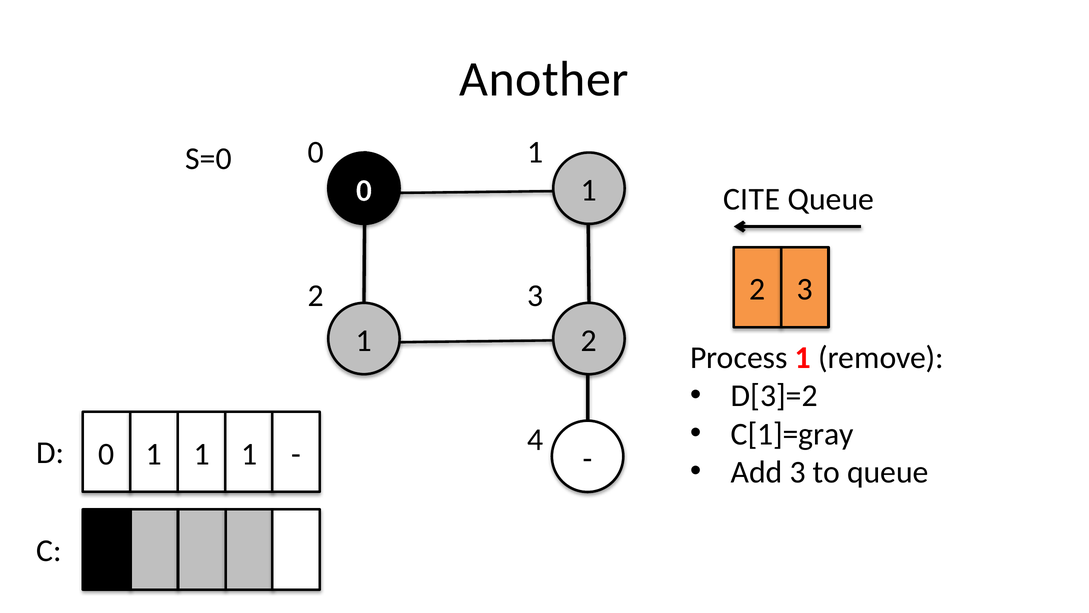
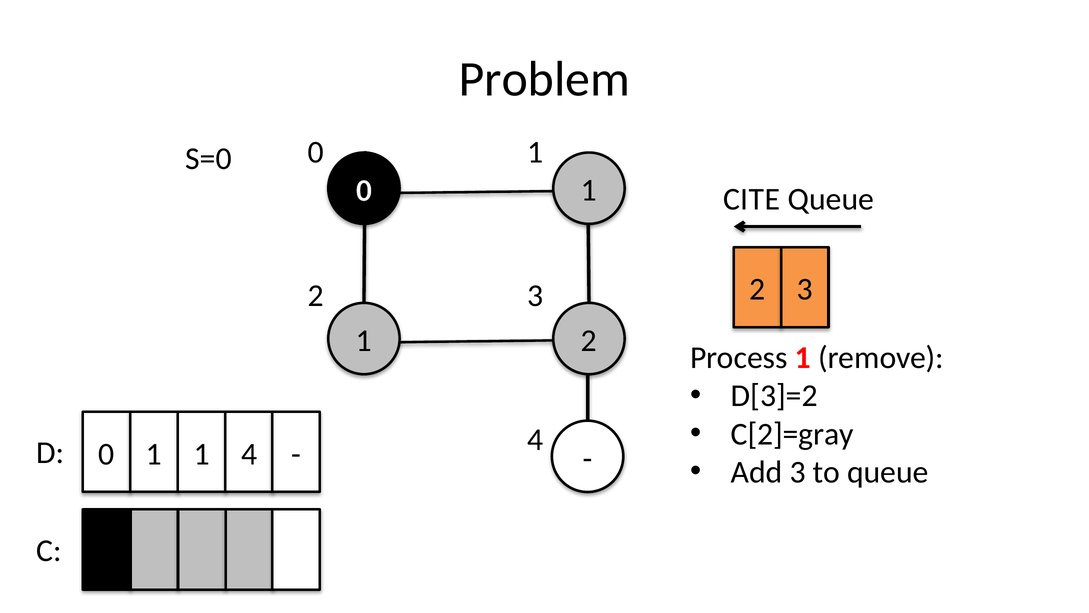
Another: Another -> Problem (544, 79)
C[1]=gray: C[1]=gray -> C[2]=gray (792, 434)
1 1 1: 1 -> 4 (249, 454)
